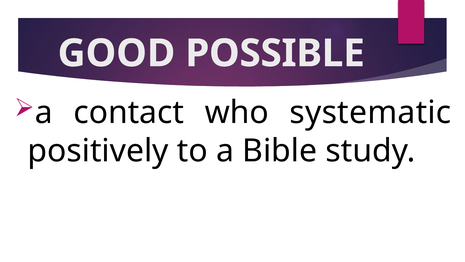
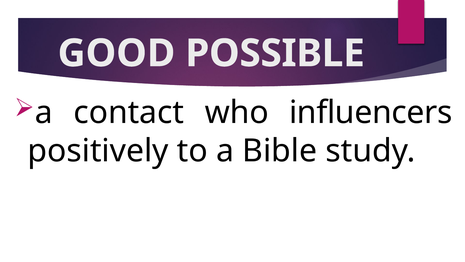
systematic: systematic -> influencers (371, 112)
